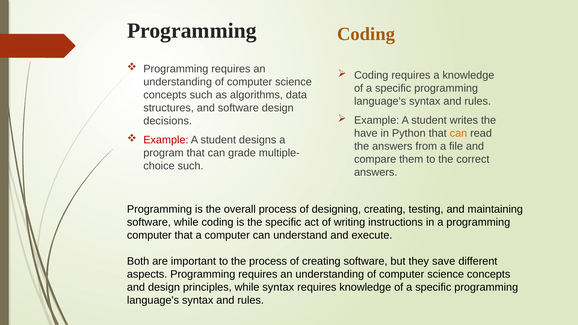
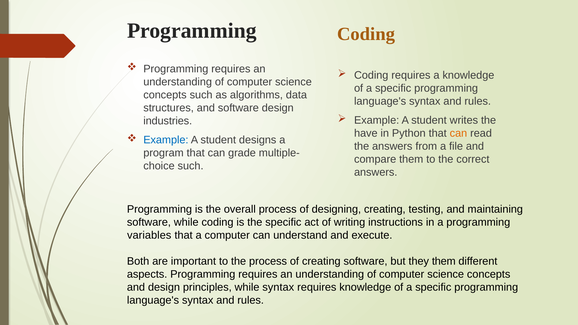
decisions: decisions -> industries (168, 121)
Example colour: red -> blue (166, 140)
computer: computer -> variables (149, 235)
they save: save -> them (444, 261)
